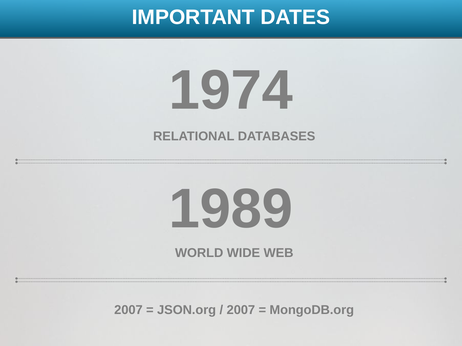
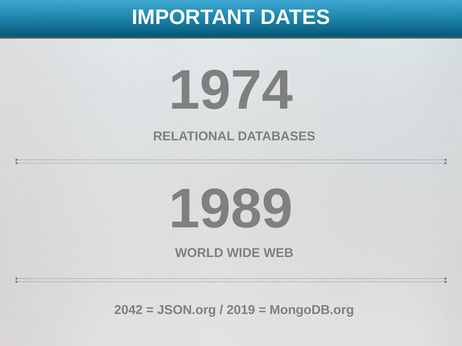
2007: 2007 -> 2042 (128, 310)
2007: 2007 -> 2019 (241, 310)
